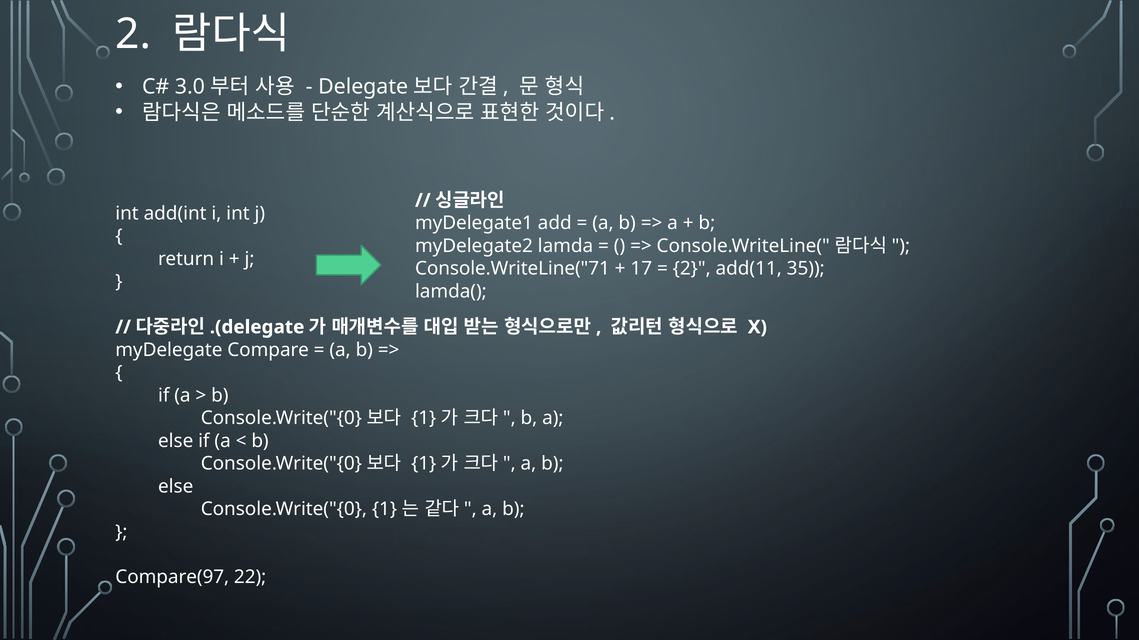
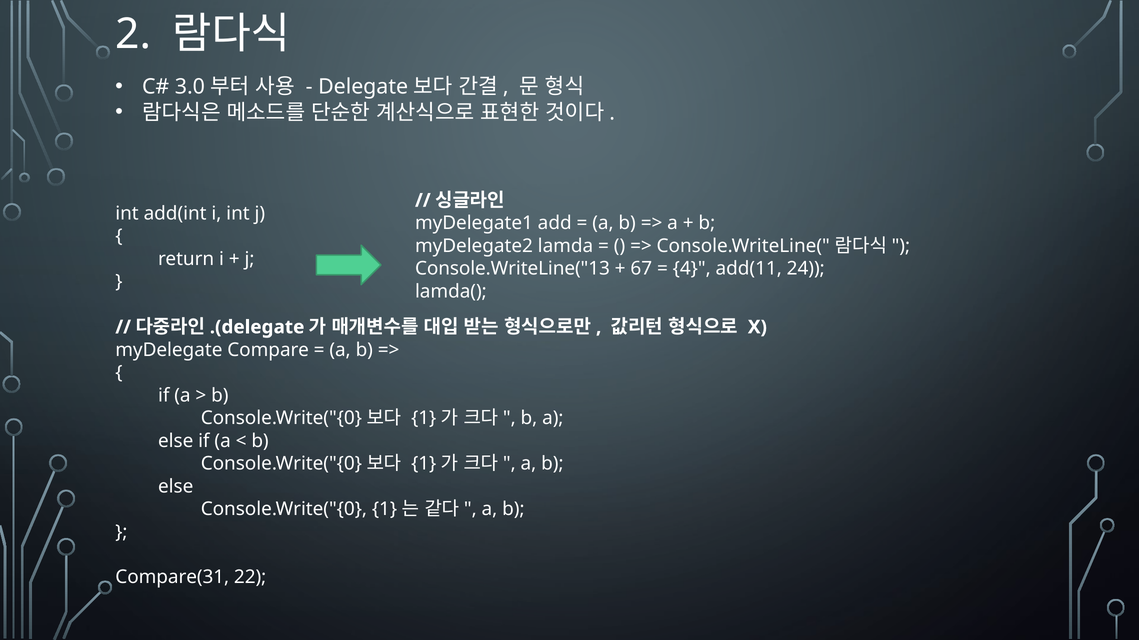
Console.WriteLine("71: Console.WriteLine("71 -> Console.WriteLine("13 (512, 269)
17: 17 -> 67 (641, 269)
2: 2 -> 4 (692, 269)
35: 35 -> 24 (806, 269)
Compare(97: Compare(97 -> Compare(31 (172, 578)
